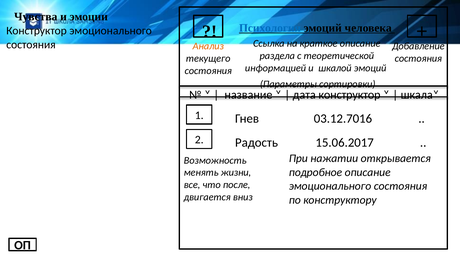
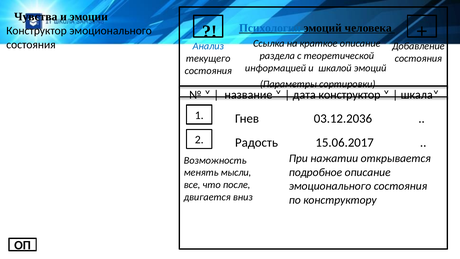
Анализ colour: orange -> blue (208, 46)
03.12.7016: 03.12.7016 -> 03.12.2036 (343, 118)
жизни: жизни -> мысли (236, 172)
